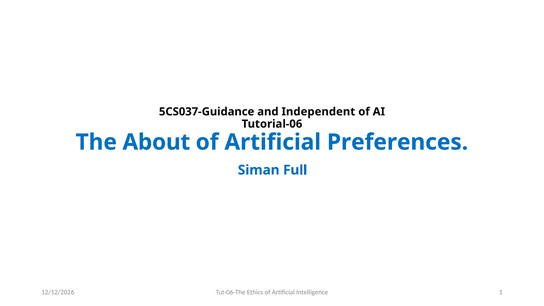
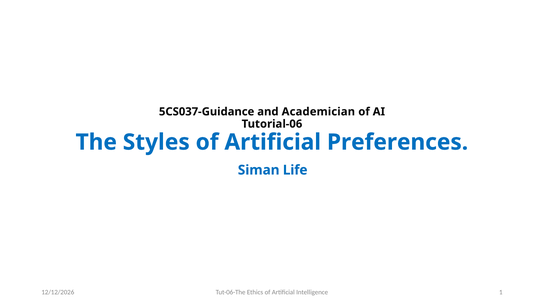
Independent: Independent -> Academician (318, 112)
About: About -> Styles (156, 142)
Full: Full -> Life (295, 170)
